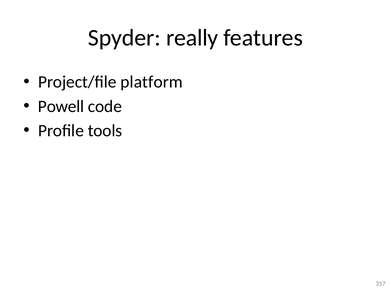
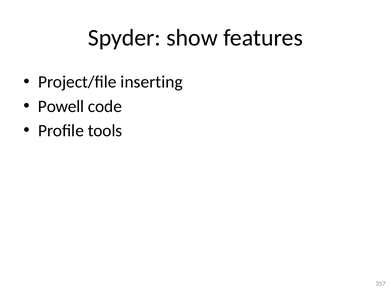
really: really -> show (192, 38)
platform: platform -> inserting (152, 82)
